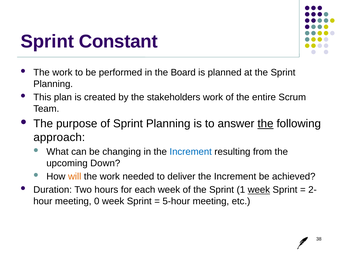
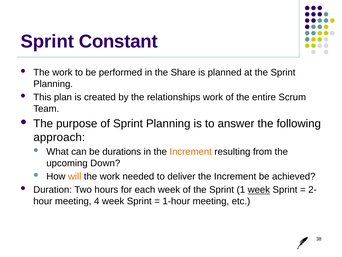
Board: Board -> Share (183, 72)
stakeholders: stakeholders -> relationships (174, 97)
the underline: present -> none (265, 123)
changing: changing -> durations (122, 151)
Increment colour: blue -> orange (191, 151)
0: 0 -> 4 (97, 201)
5-hour: 5-hour -> 1-hour (176, 201)
